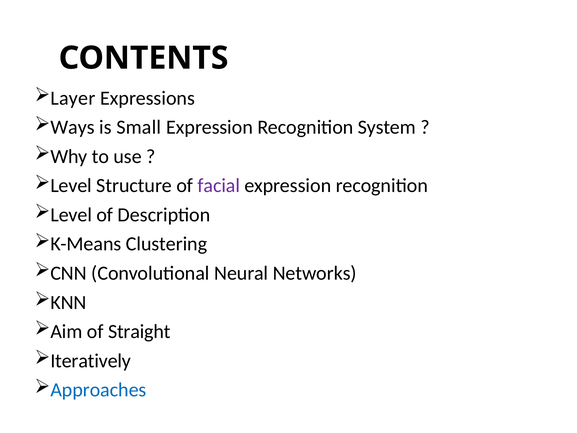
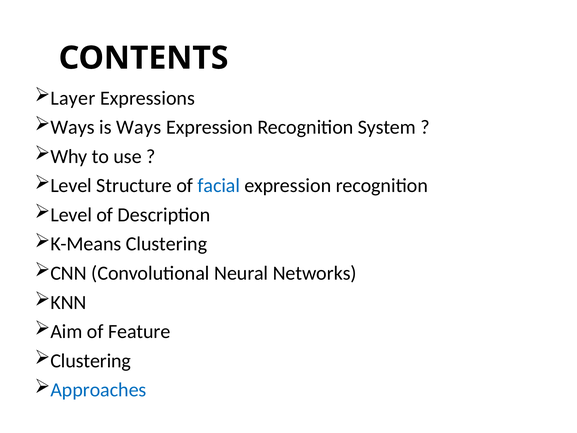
is Small: Small -> Ways (139, 127)
facial colour: purple -> blue (219, 186)
Straight: Straight -> Feature (139, 331)
Iteratively: Iteratively -> Clustering (91, 361)
